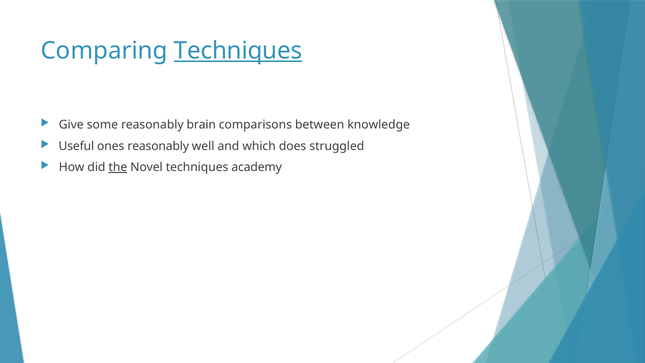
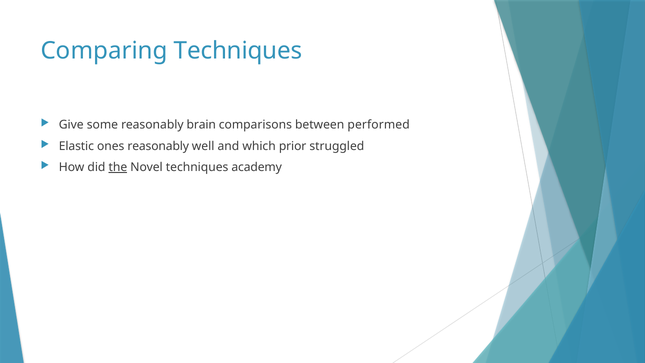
Techniques underline: present -> none (238, 51)
knowledge: knowledge -> performed (379, 125)
Useful: Useful -> Elastic (76, 146)
does: does -> prior (293, 146)
